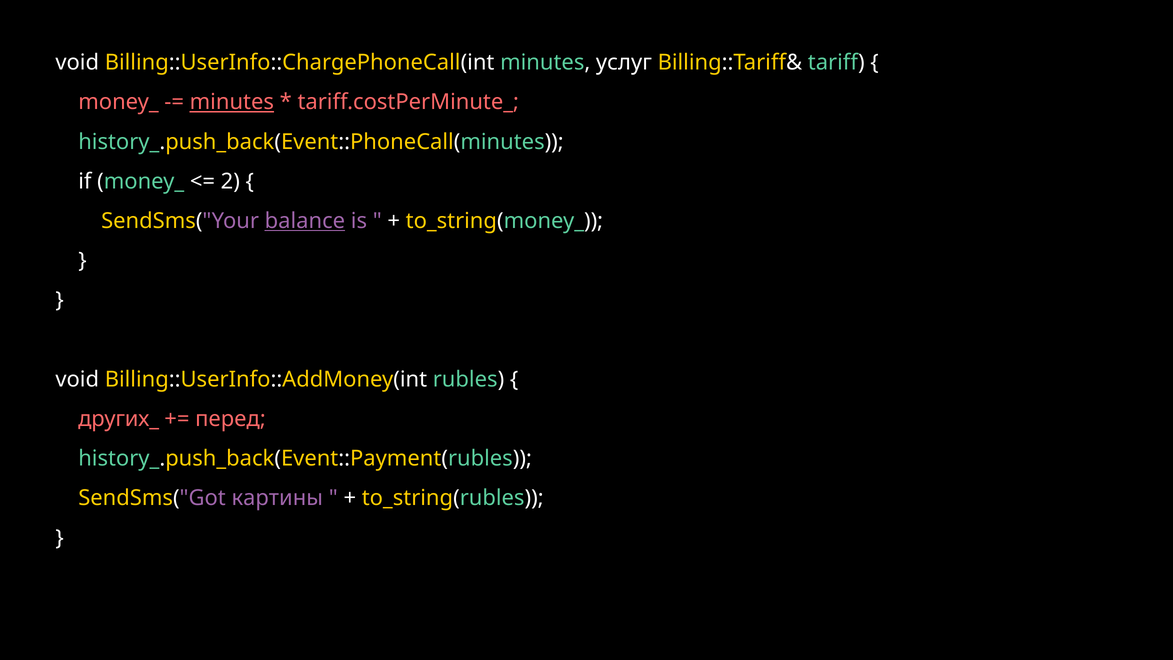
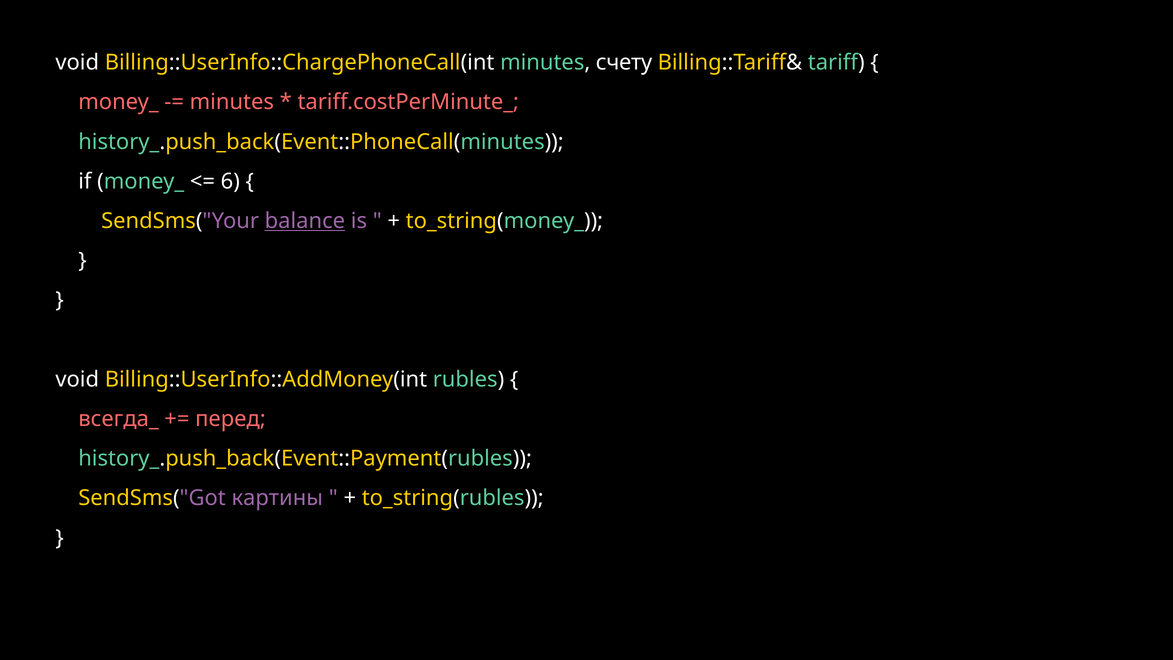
услуг: услуг -> счету (624, 63)
minutes underline: present -> none (232, 102)
2: 2 -> 6 (230, 181)
других_: других_ -> всегда_ (118, 419)
